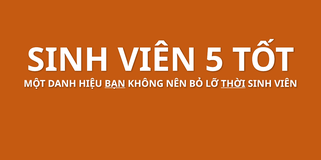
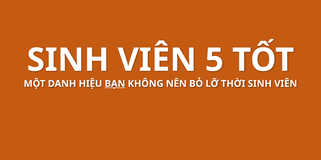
THỜI underline: present -> none (233, 84)
